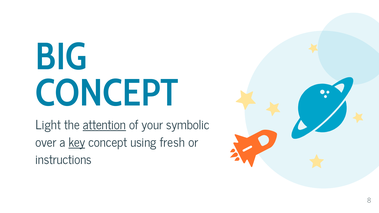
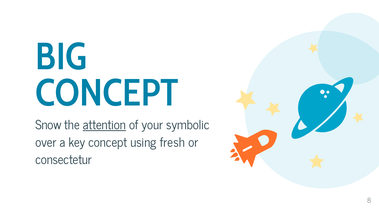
Light: Light -> Snow (48, 125)
key underline: present -> none (77, 143)
instructions: instructions -> consectetur (64, 160)
